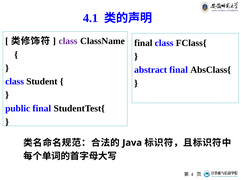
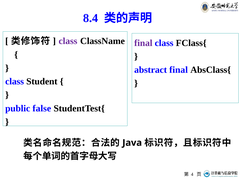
4.1: 4.1 -> 8.4 (91, 18)
final colour: black -> purple (143, 43)
public final: final -> false (42, 109)
